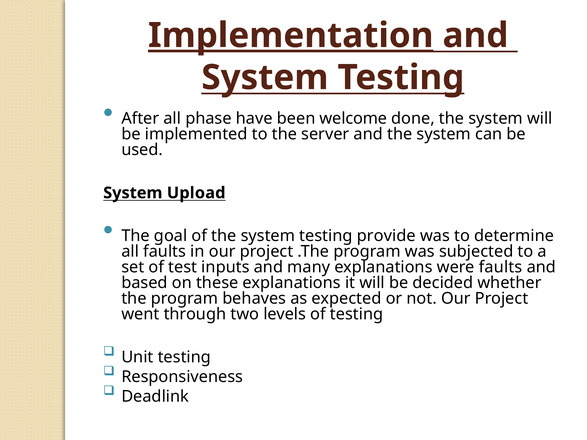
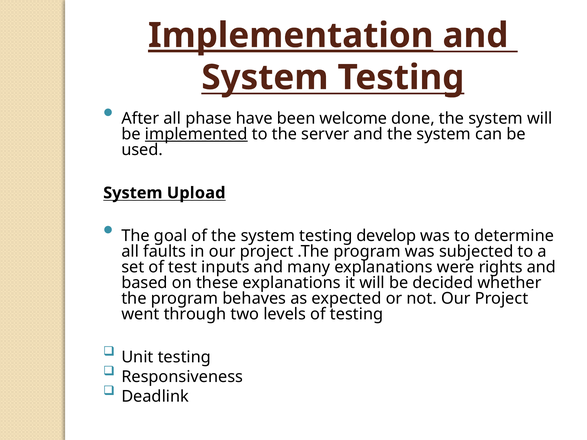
implemented underline: none -> present (196, 134)
provide: provide -> develop (386, 236)
were faults: faults -> rights (501, 267)
